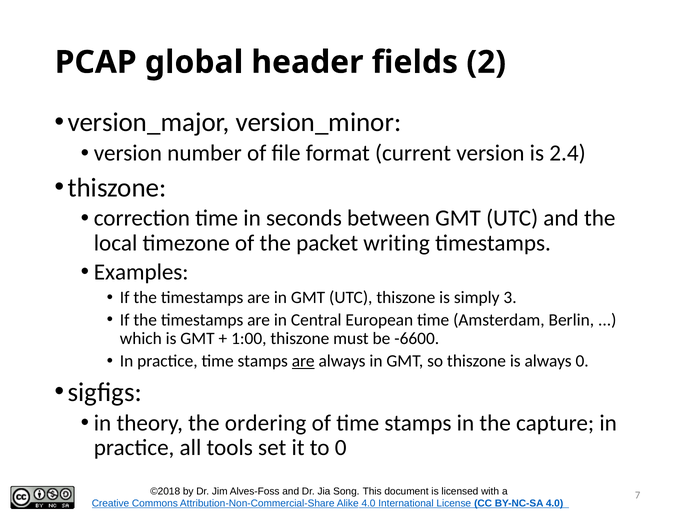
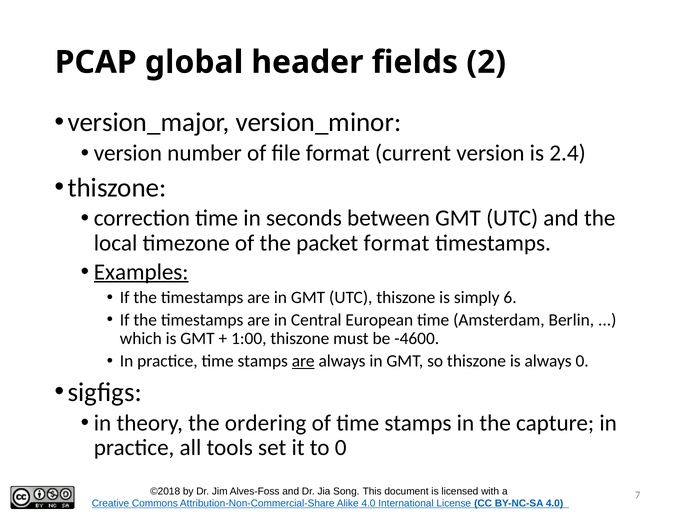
packet writing: writing -> format (396, 243)
Examples underline: none -> present (141, 272)
3: 3 -> 6 (510, 298)
-6600: -6600 -> -4600 (417, 339)
